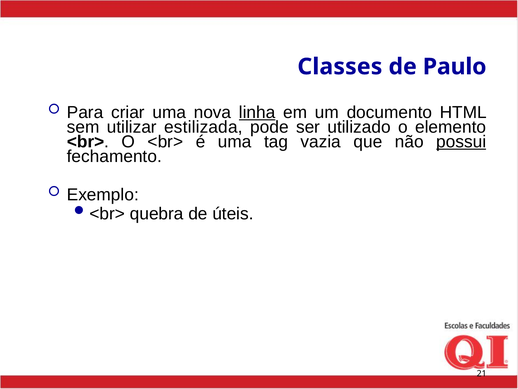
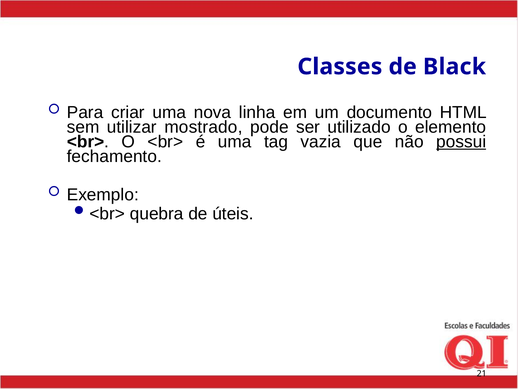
Paulo: Paulo -> Black (454, 67)
linha underline: present -> none (257, 112)
estilizada: estilizada -> mostrado (203, 127)
